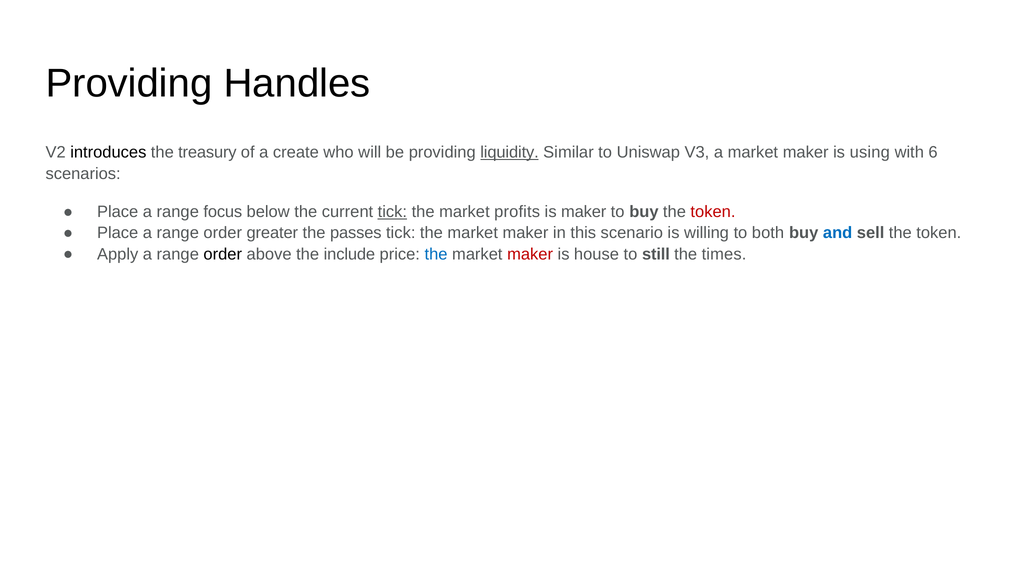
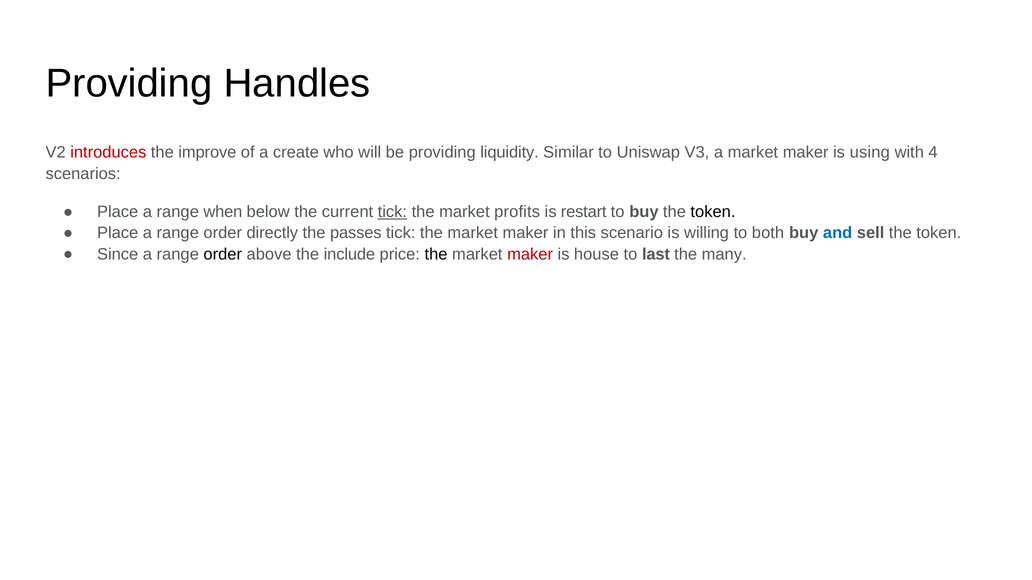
introduces colour: black -> red (108, 153)
treasury: treasury -> improve (207, 153)
liquidity underline: present -> none (510, 153)
6: 6 -> 4 (933, 153)
focus: focus -> when (223, 212)
is maker: maker -> restart (584, 212)
token colour: red -> black (713, 212)
greater: greater -> directly (272, 233)
Apply: Apply -> Since (118, 254)
the colour: blue -> black (436, 254)
still: still -> last (656, 254)
times: times -> many (724, 254)
